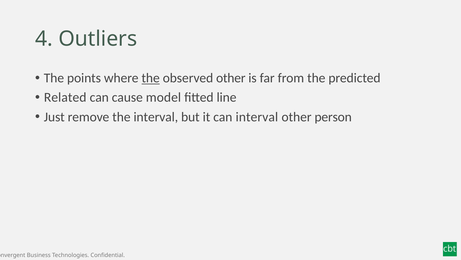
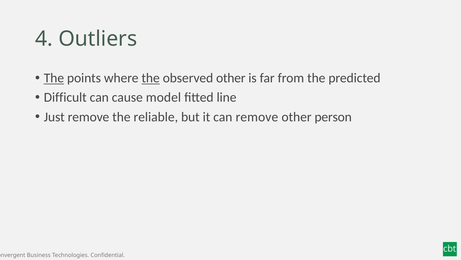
The underline: none -> present (54, 78)
Related: Related -> Difficult (65, 97)
the interval: interval -> reliable (156, 117)
can interval: interval -> remove (257, 117)
